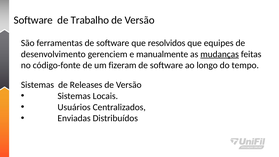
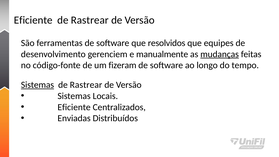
Software: Software -> Eficiente (33, 20)
Trabalho: Trabalho -> Rastrear (90, 20)
Sistemas underline: none -> present (37, 85)
Releases: Releases -> Rastrear (86, 85)
Usuários: Usuários -> Eficiente (74, 107)
